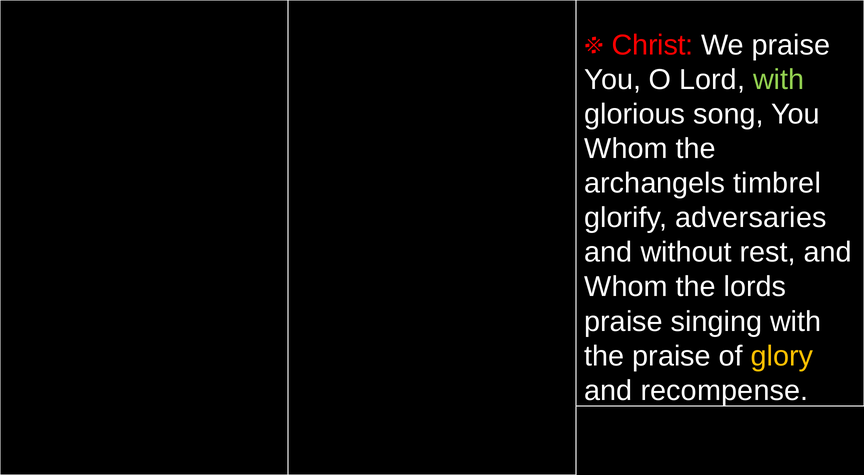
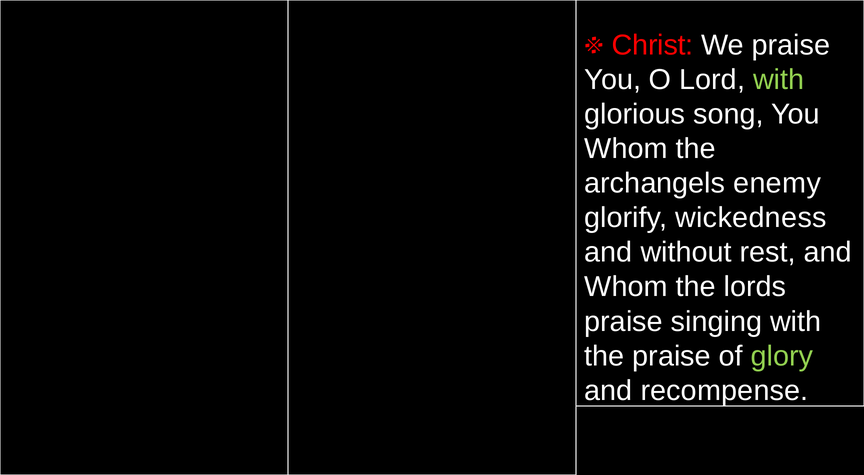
timbrel: timbrel -> enemy (777, 183)
adversaries: adversaries -> wickedness (751, 218)
glory colour: yellow -> light green (782, 356)
